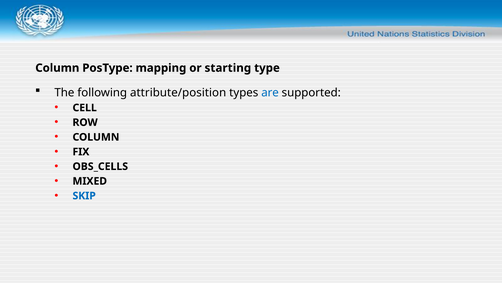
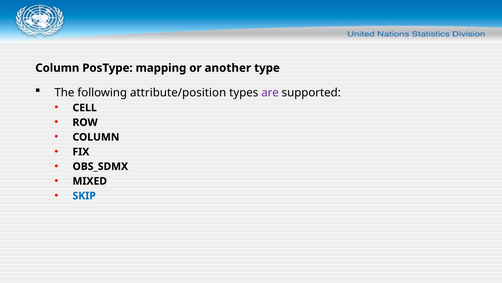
starting: starting -> another (228, 68)
are colour: blue -> purple (270, 92)
OBS_CELLS: OBS_CELLS -> OBS_SDMX (100, 166)
